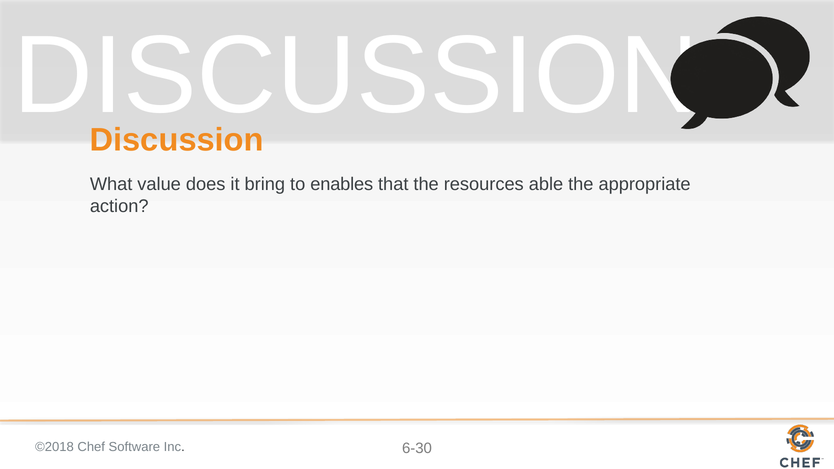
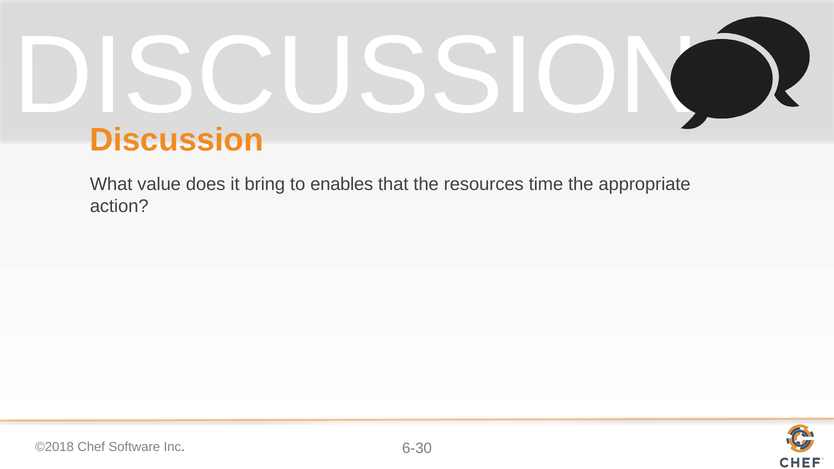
able: able -> time (546, 184)
